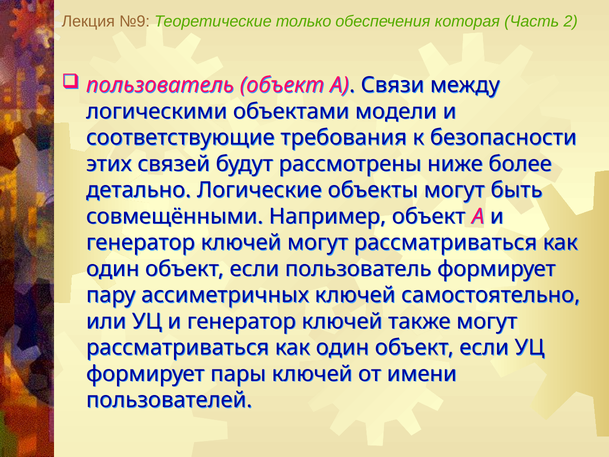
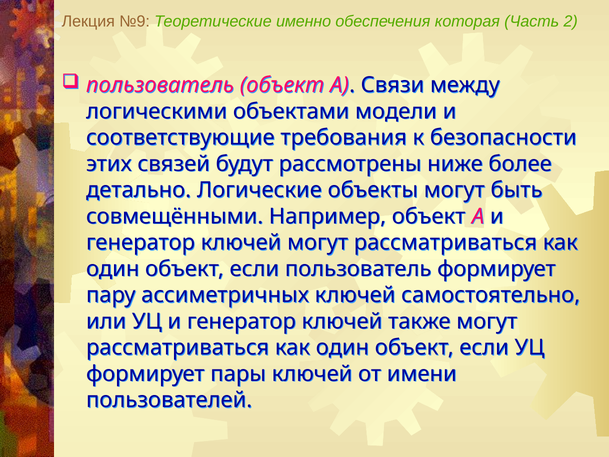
только: только -> именно (304, 21)
